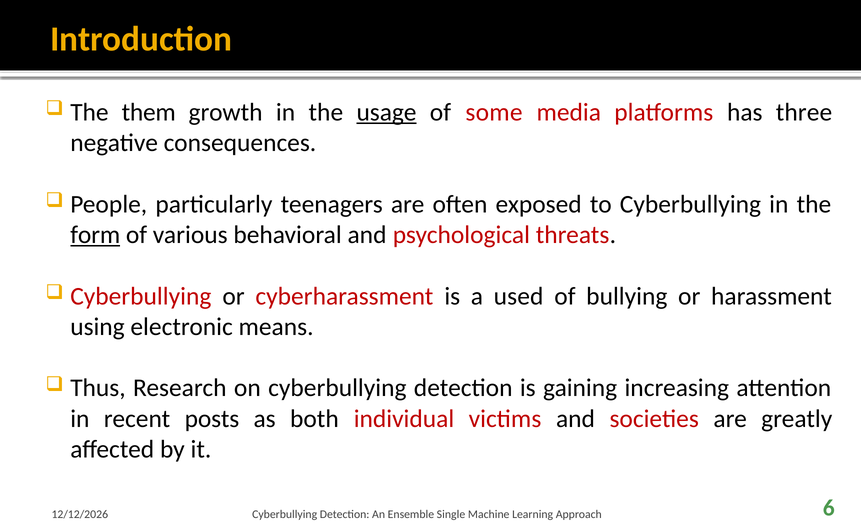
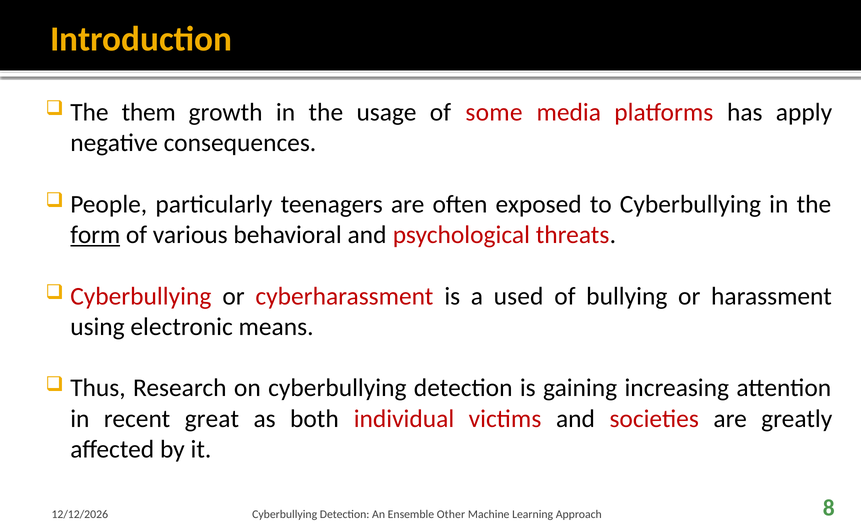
usage underline: present -> none (387, 112)
three: three -> apply (804, 112)
posts: posts -> great (212, 419)
Single: Single -> Other (451, 514)
6: 6 -> 8 (829, 508)
